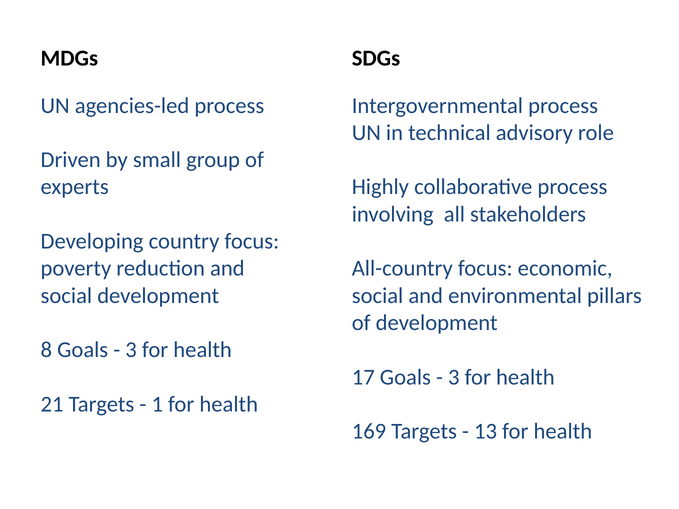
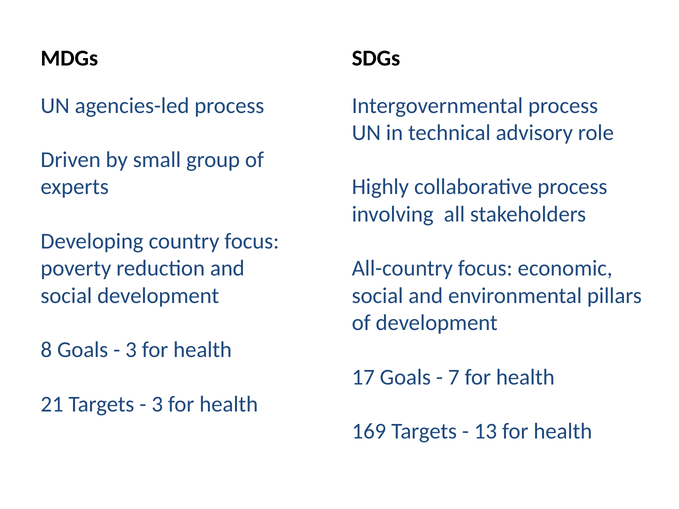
3: 3 -> 7 (454, 377)
1: 1 -> 3 (157, 404)
